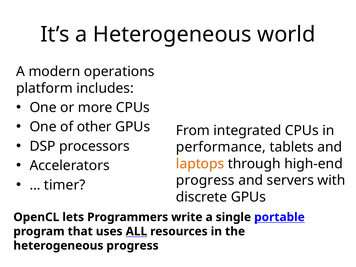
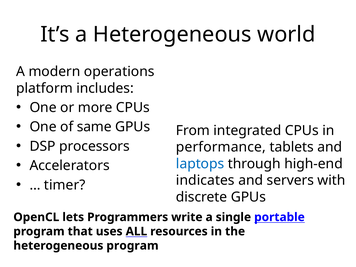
other: other -> same (94, 127)
laptops colour: orange -> blue (200, 164)
progress: progress -> indicates (205, 180)
heterogeneous progress: progress -> program (132, 246)
